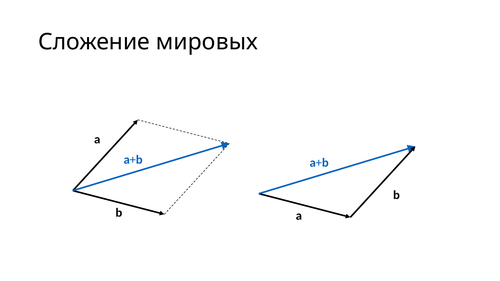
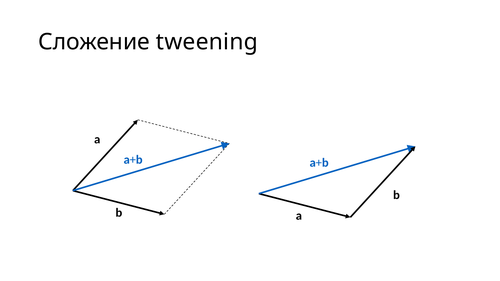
мировых: мировых -> tweening (207, 42)
